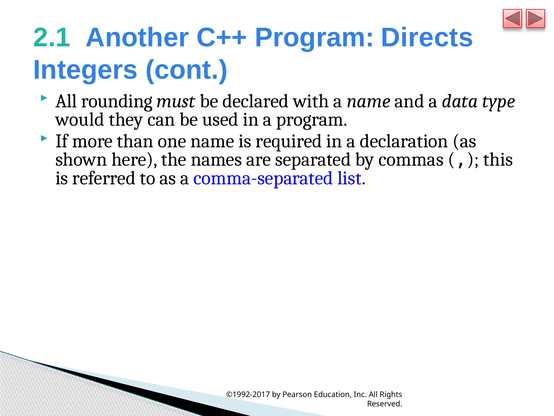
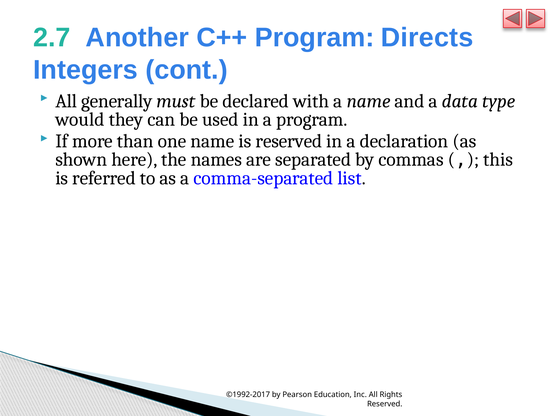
2.1: 2.1 -> 2.7 (52, 37)
rounding: rounding -> generally (117, 101)
is required: required -> reserved (289, 141)
